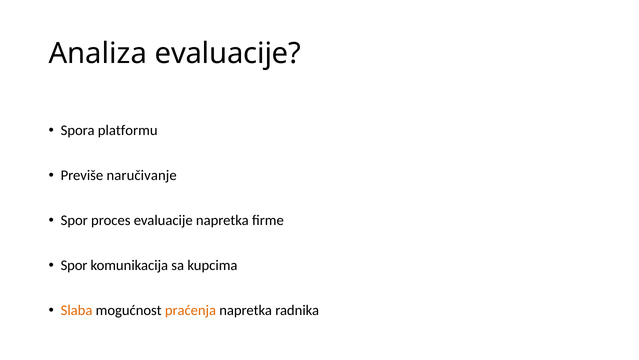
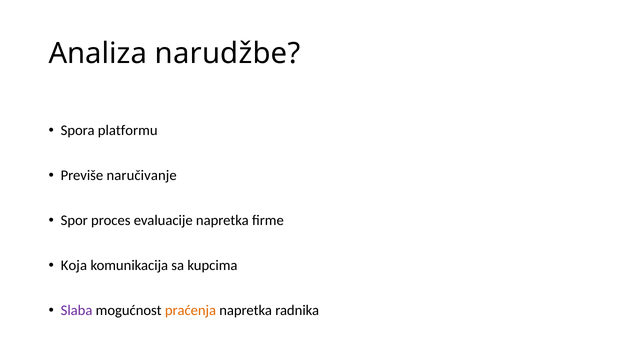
Analiza evaluacije: evaluacije -> narudžbe (228, 54)
Spor: Spor -> Koja (74, 265)
Slaba colour: orange -> purple (77, 310)
